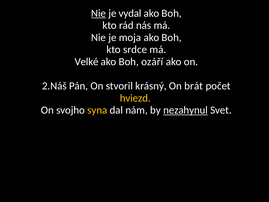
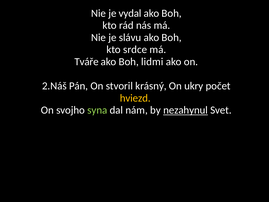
Nie underline: present -> none (99, 13)
moja: moja -> slávu (130, 37)
Velké: Velké -> Tváře (87, 62)
ozáří: ozáří -> lidmi (152, 62)
brát: brát -> ukry (194, 86)
syna colour: yellow -> light green (97, 110)
